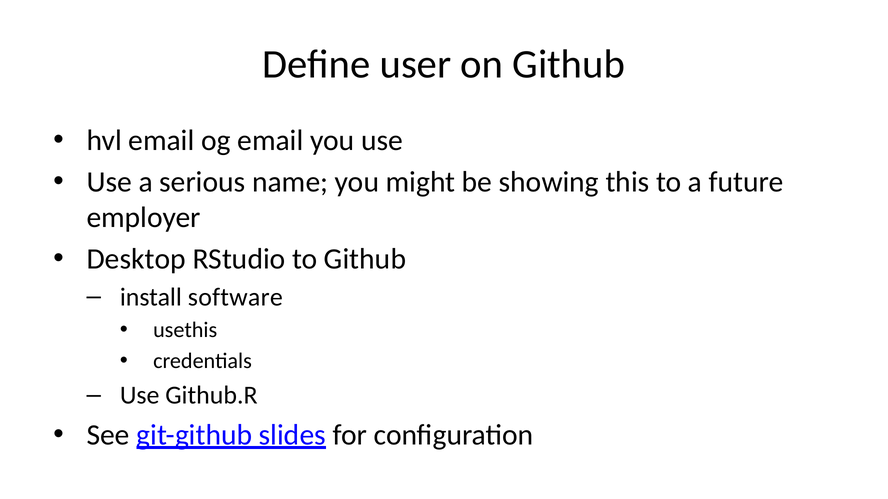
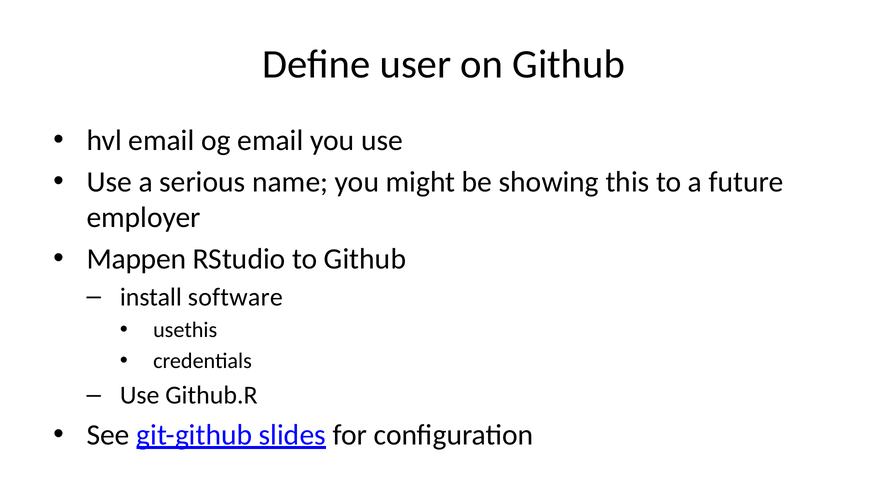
Desktop: Desktop -> Mappen (136, 259)
